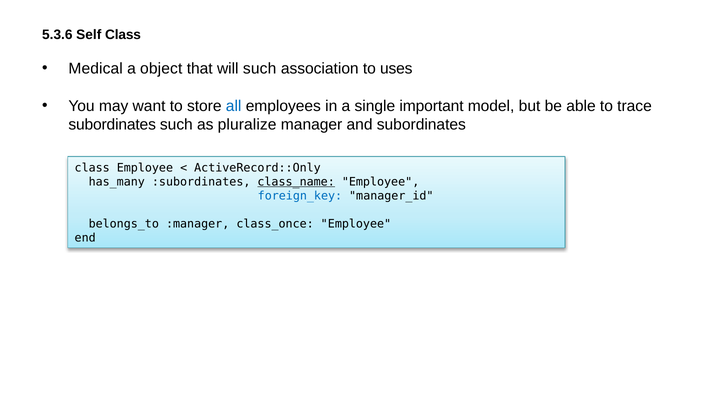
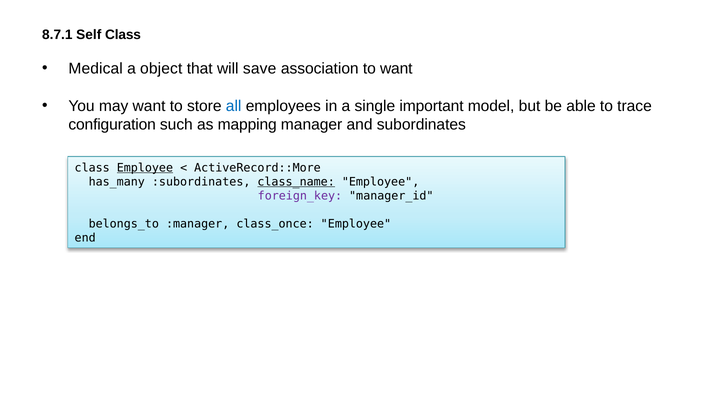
5.3.6: 5.3.6 -> 8.7.1 (57, 35)
will such: such -> save (260, 69)
to uses: uses -> want (396, 69)
subordinates: subordinates -> configuration (112, 125)
pluralize: pluralize -> mapping (247, 125)
Employee underline: none -> present (145, 168)
ActiveRecord::Only: ActiveRecord::Only -> ActiveRecord::More (257, 168)
foreign_key colour: blue -> purple (300, 196)
